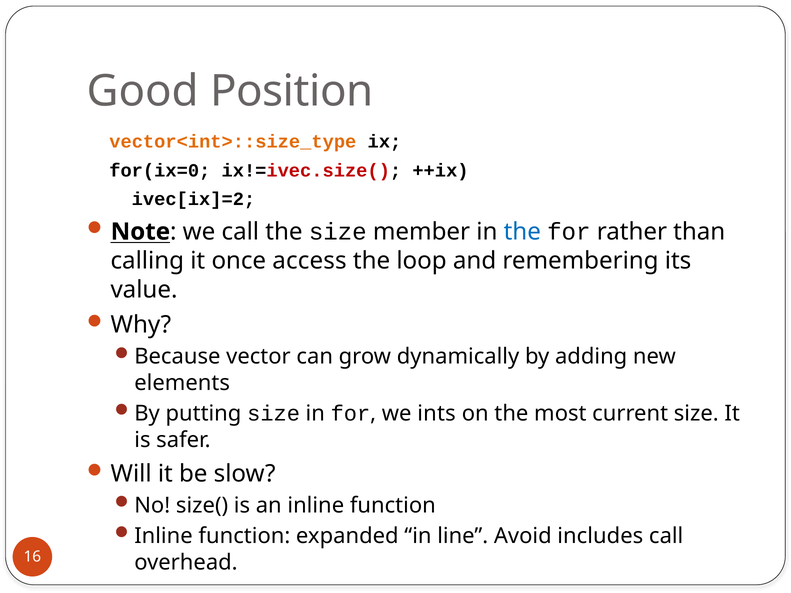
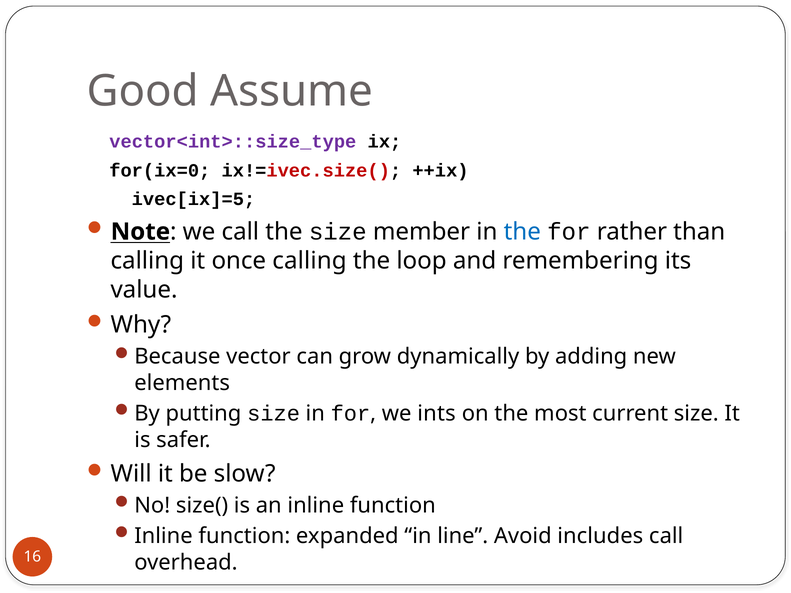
Position: Position -> Assume (292, 91)
vector<int>::size_type colour: orange -> purple (233, 142)
ivec[ix]=2: ivec[ix]=2 -> ivec[ix]=5 (193, 199)
once access: access -> calling (310, 261)
